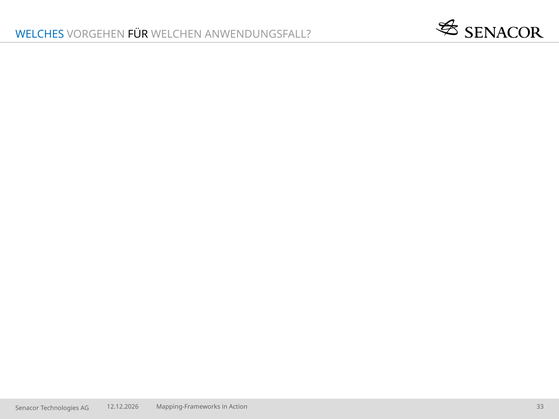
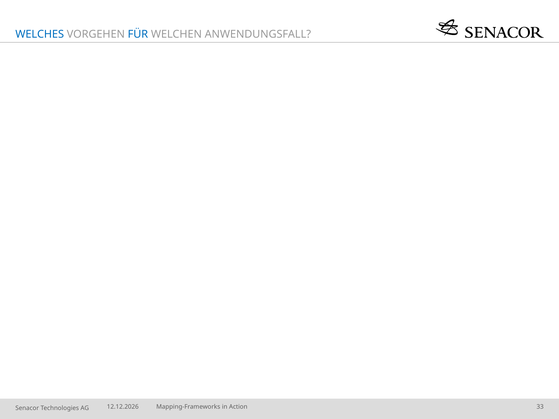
FÜR colour: black -> blue (138, 34)
